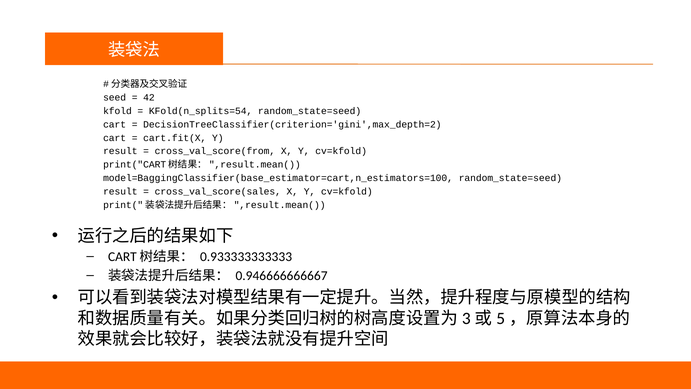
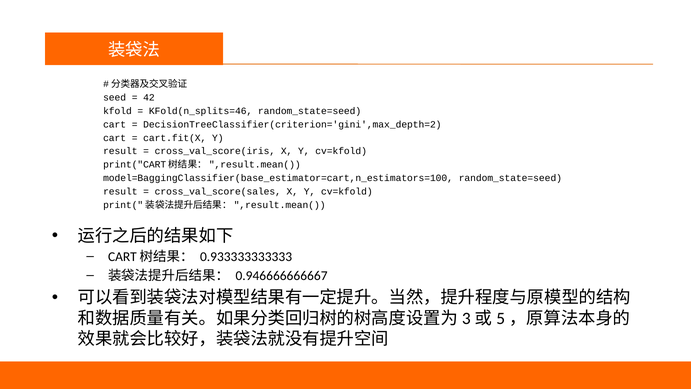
KFold(n_splits=54: KFold(n_splits=54 -> KFold(n_splits=46 (201, 111)
cross_val_score(from: cross_val_score(from -> cross_val_score(iris (215, 151)
